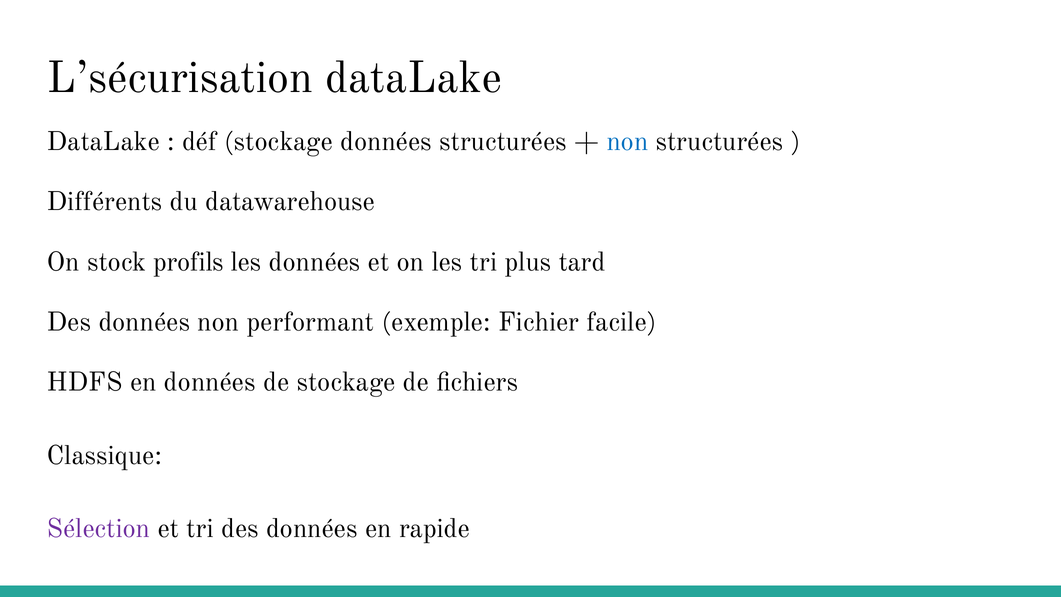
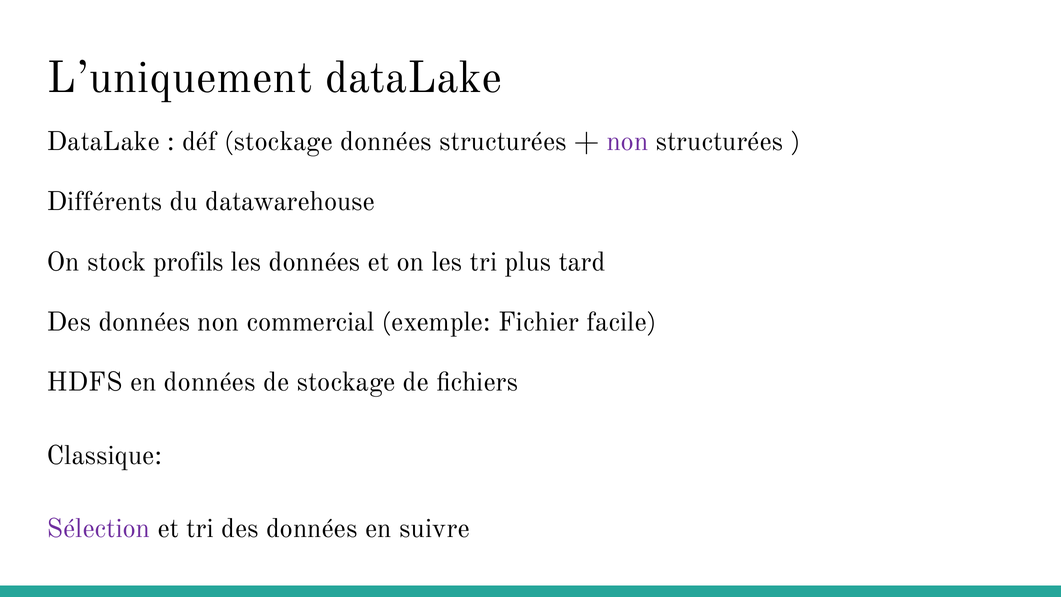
L’sécurisation: L’sécurisation -> L’uniquement (180, 77)
non colour: blue -> purple (627, 141)
performant: performant -> commercial (311, 322)
rapide: rapide -> suivre (434, 528)
